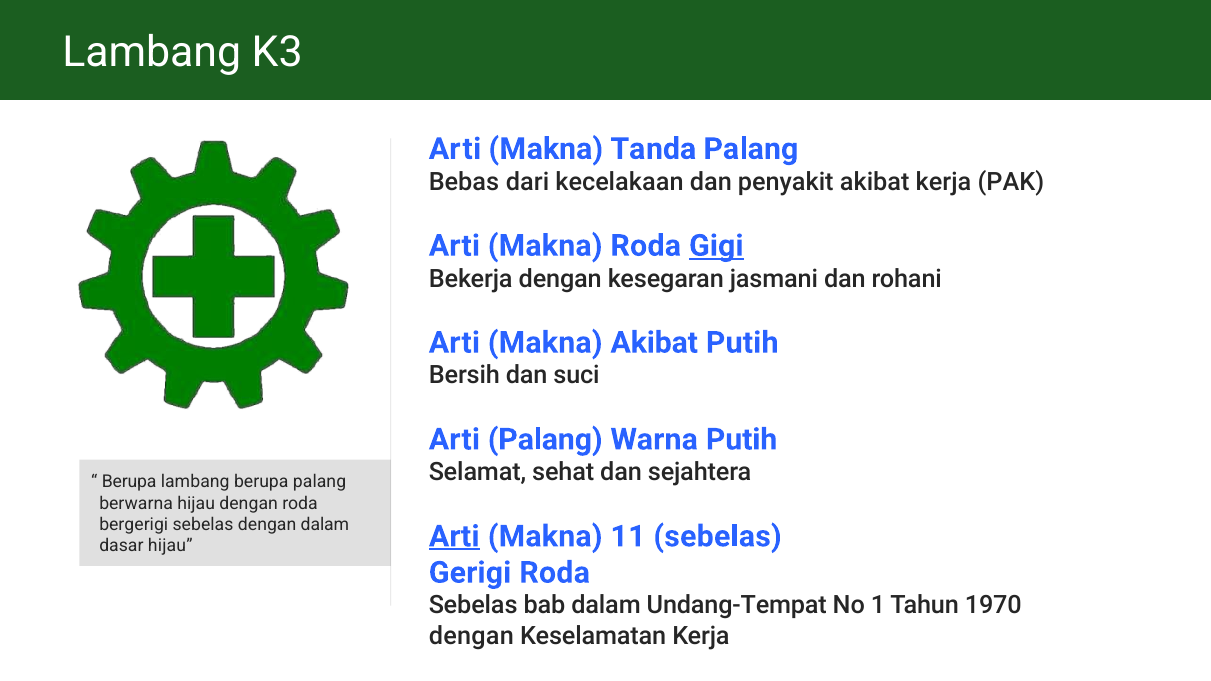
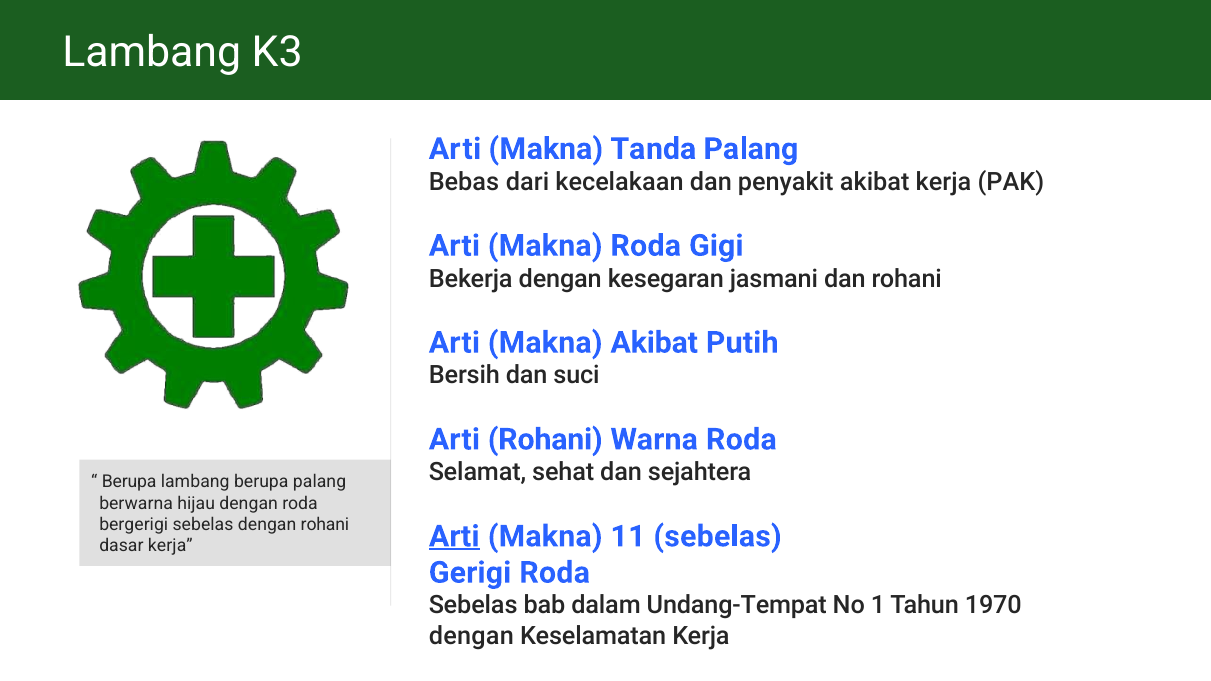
Gigi underline: present -> none (716, 246)
Arti Palang: Palang -> Rohani (545, 440)
Warna Putih: Putih -> Roda (741, 440)
dengan dalam: dalam -> rohani (325, 525)
dasar hijau: hijau -> kerja (170, 546)
